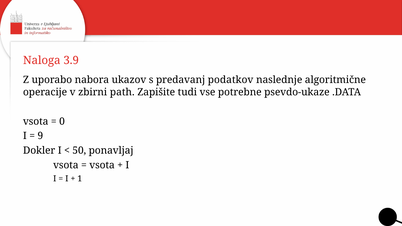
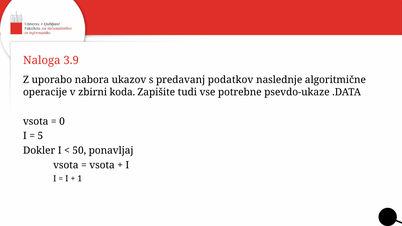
path: path -> koda (122, 92)
9: 9 -> 5 (40, 136)
